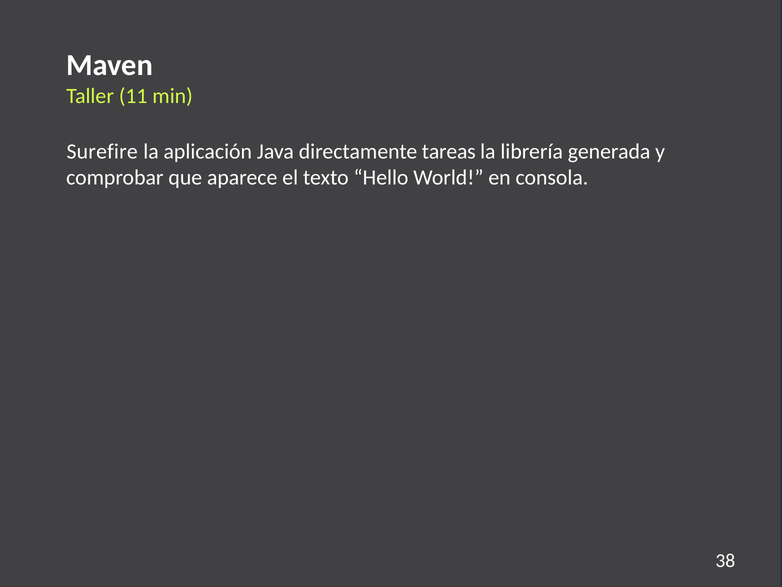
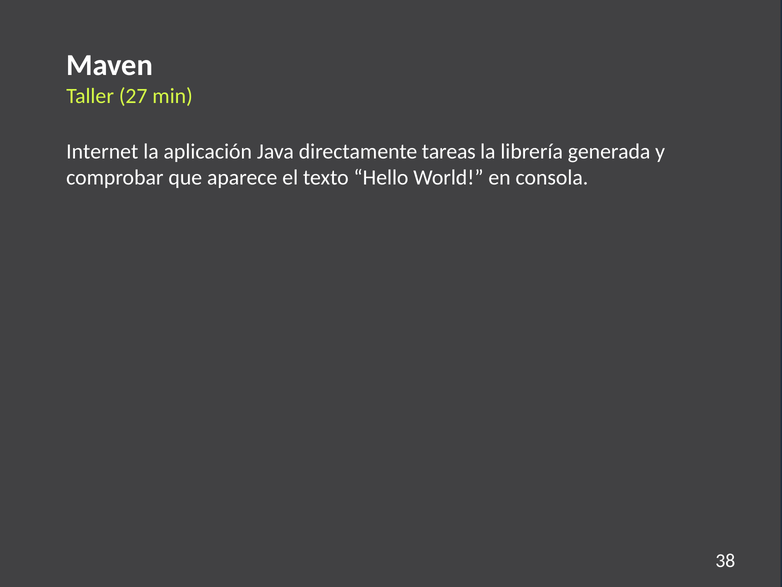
11: 11 -> 27 (133, 96)
Surefire: Surefire -> Internet (102, 152)
